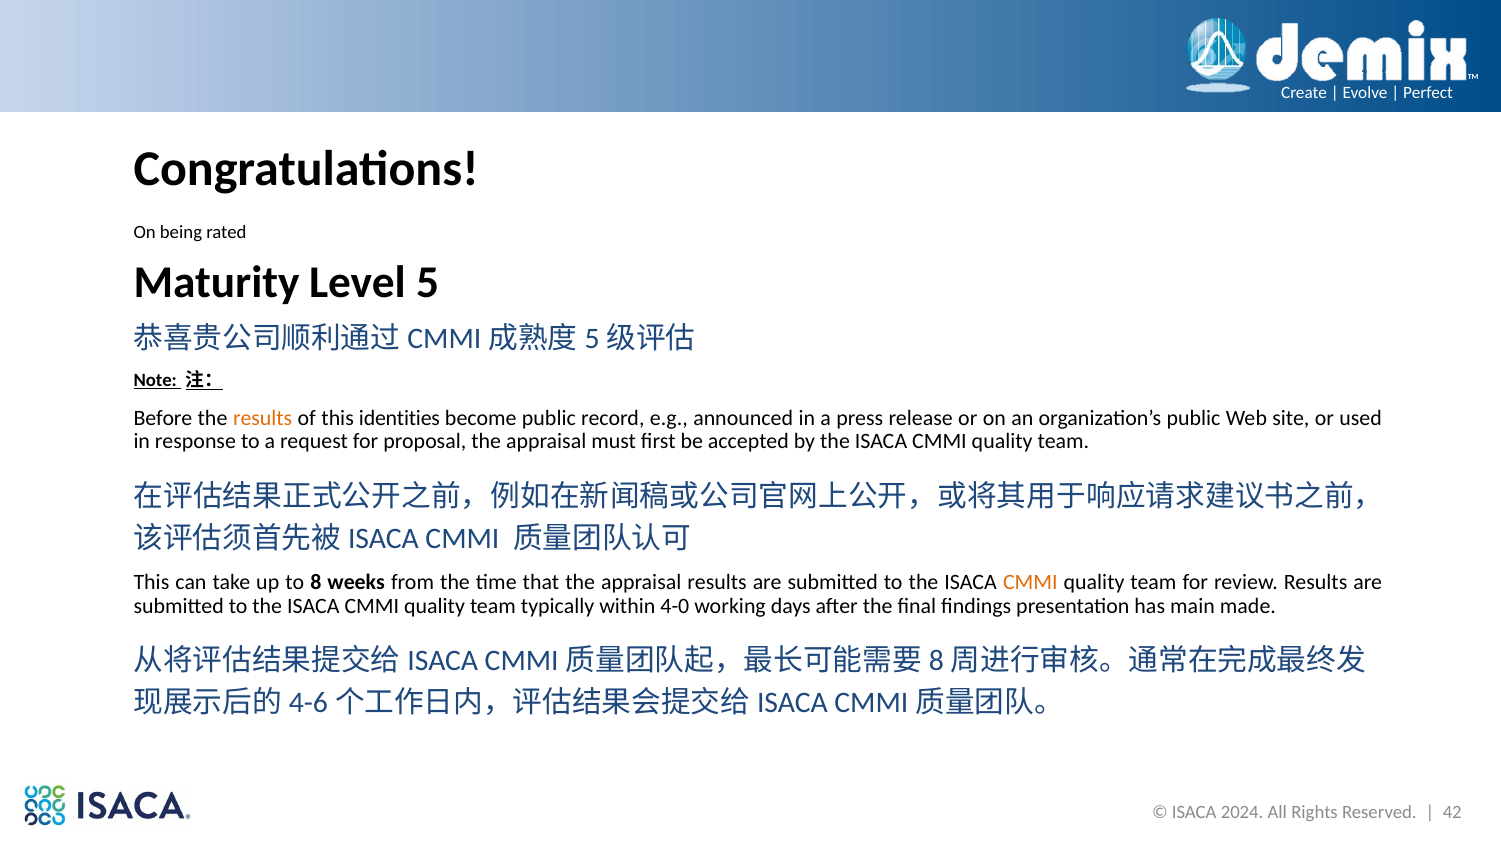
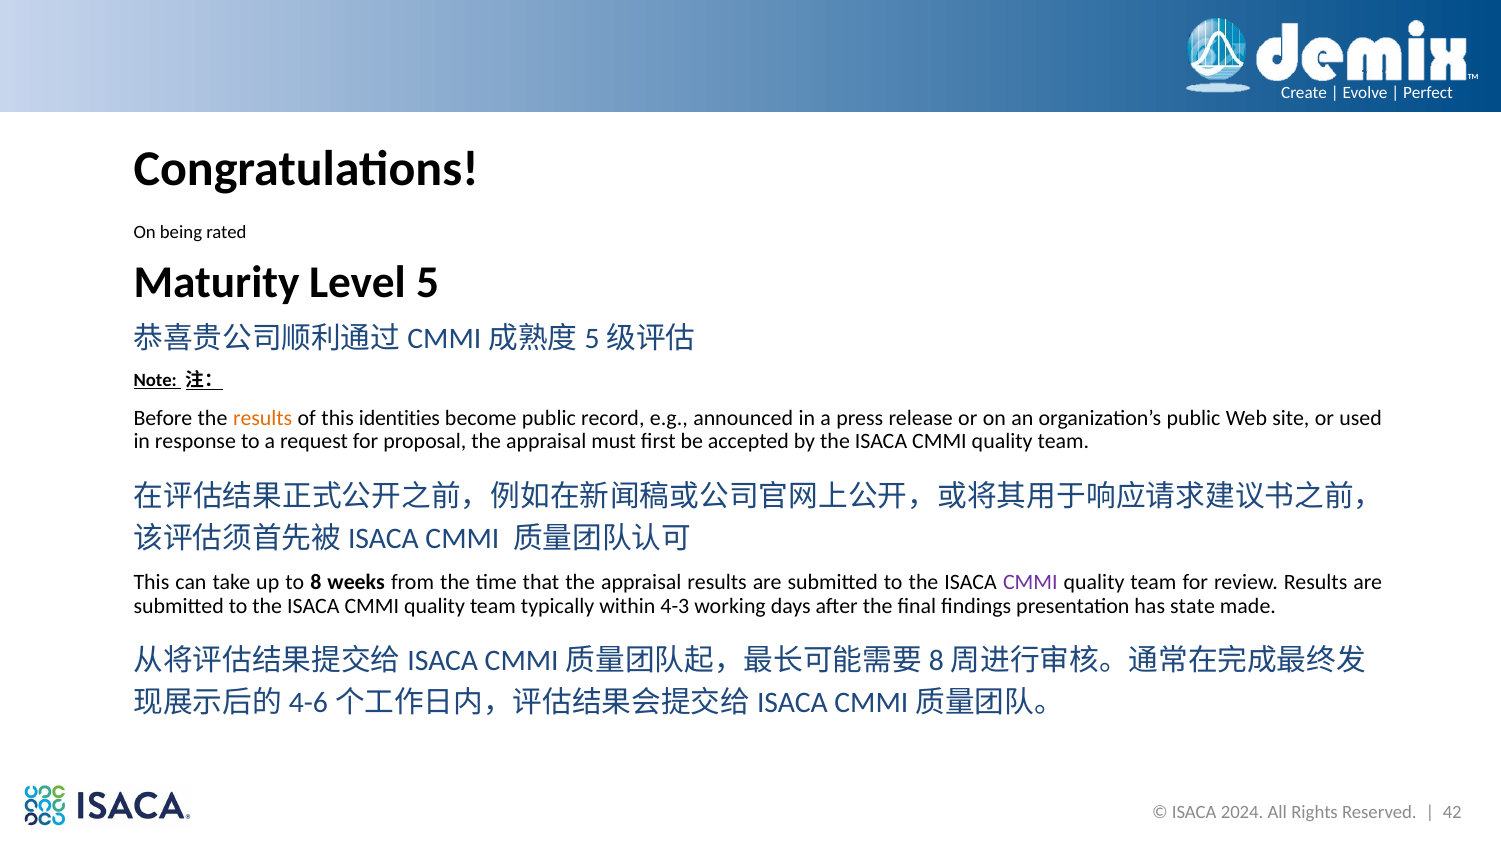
CMMI colour: orange -> purple (1030, 582)
4-0: 4-0 -> 4-3 (675, 605)
main: main -> state (1192, 605)
